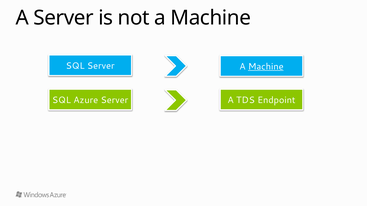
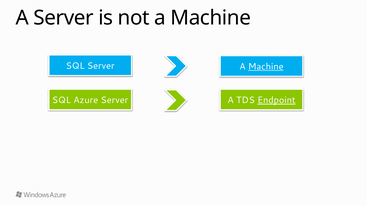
Endpoint underline: none -> present (276, 100)
